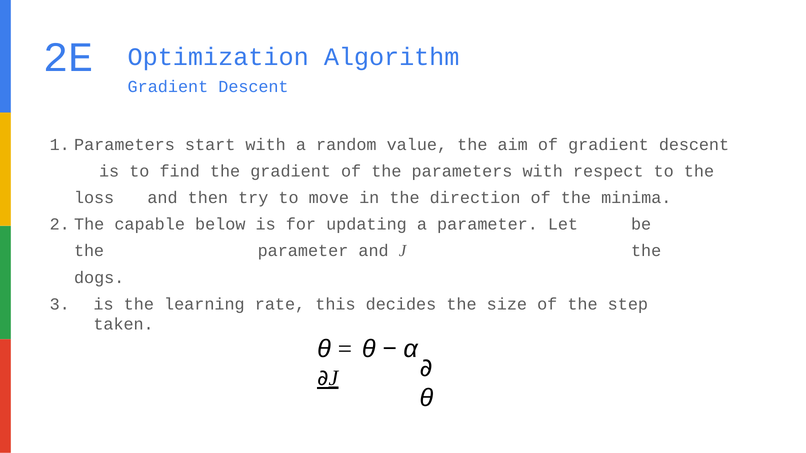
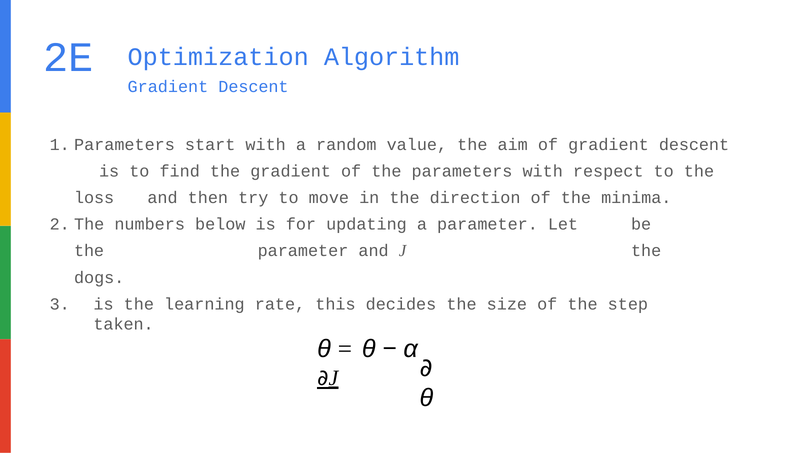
capable: capable -> numbers (150, 225)
